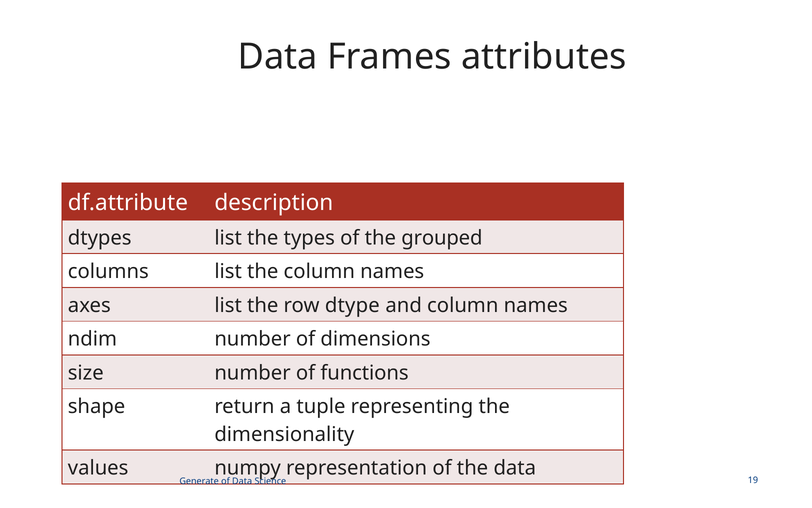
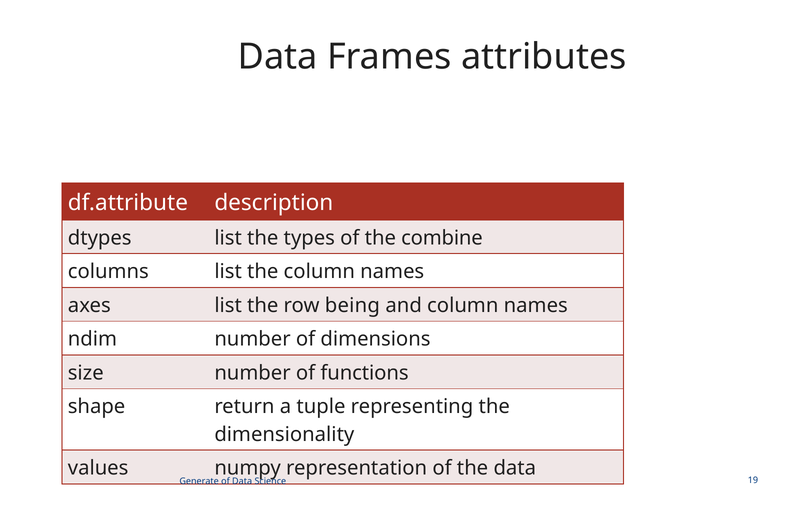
grouped: grouped -> combine (442, 238)
dtype: dtype -> being (352, 305)
